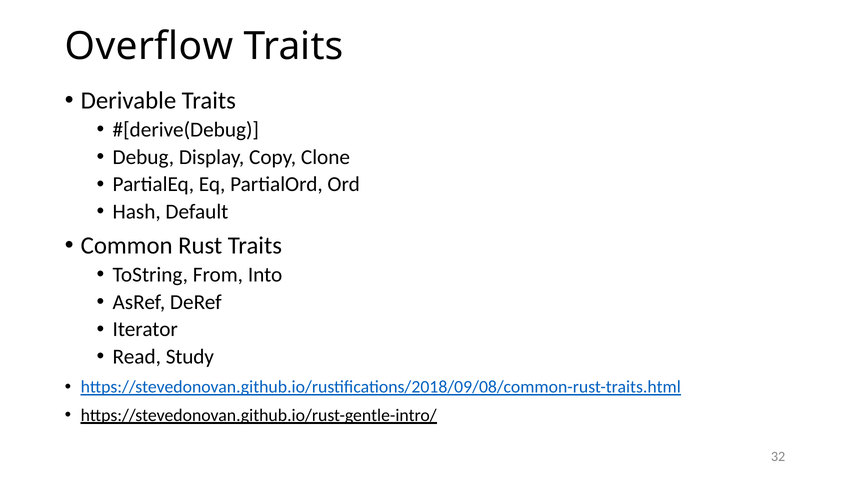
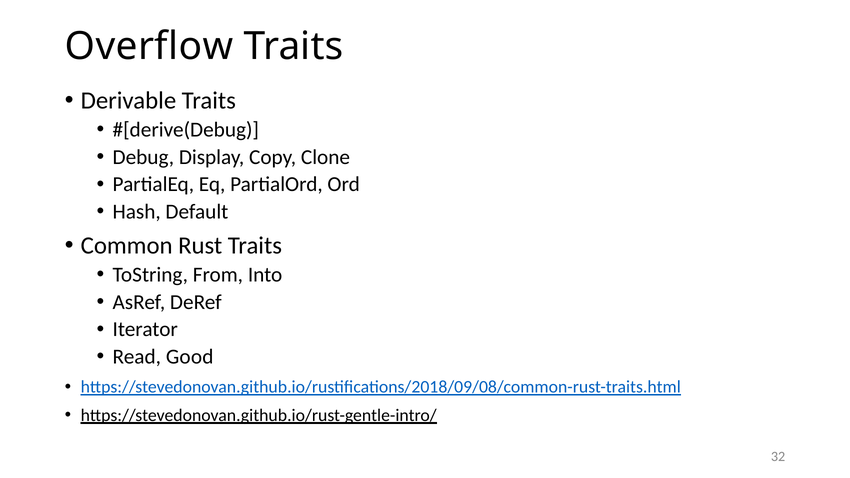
Study: Study -> Good (190, 357)
